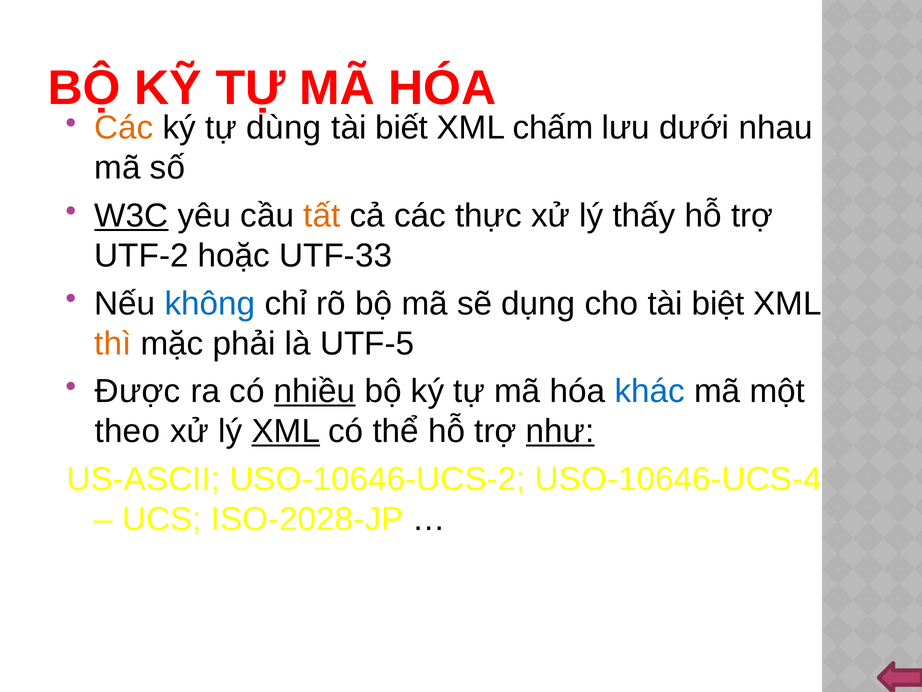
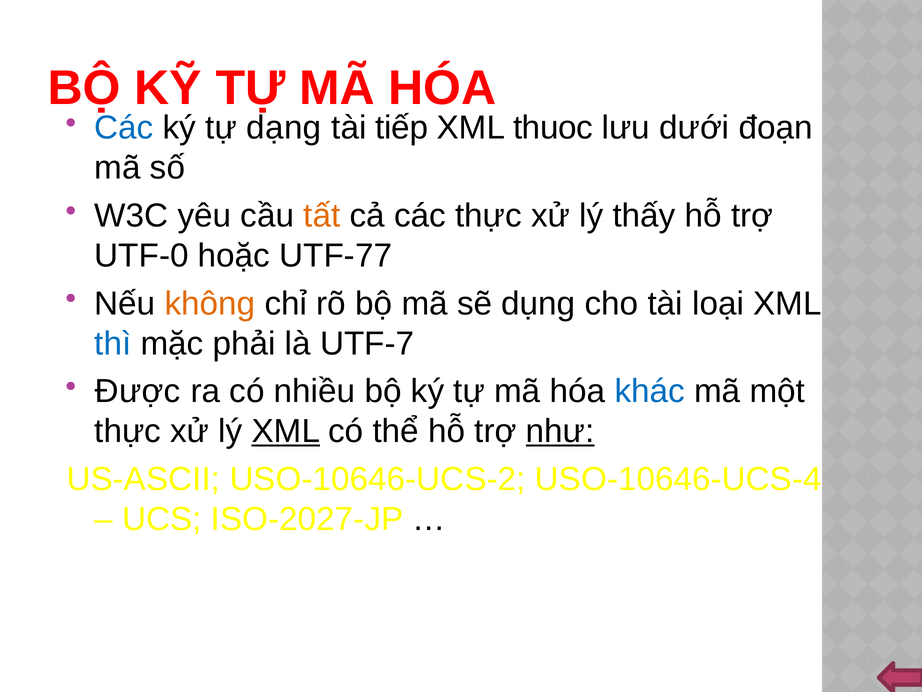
Các colour: orange -> blue (124, 128)
dùng: dùng -> dạng (284, 128)
biết: biết -> tiếp (402, 128)
chấm: chấm -> thuoc (553, 128)
nhau: nhau -> đoạn (776, 128)
W3C underline: present -> none (131, 216)
UTF-2: UTF-2 -> UTF-0 (141, 256)
UTF-33: UTF-33 -> UTF-77 (336, 256)
không colour: blue -> orange (210, 303)
biệt: biệt -> loại (718, 303)
thì colour: orange -> blue (113, 343)
UTF-5: UTF-5 -> UTF-7 (367, 343)
nhiều underline: present -> none (315, 391)
theo: theo -> thực (128, 431)
ISO-2028-JP: ISO-2028-JP -> ISO-2027-JP (307, 519)
